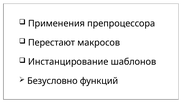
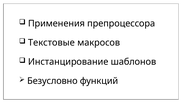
Перестают: Перестают -> Текстовые (51, 42)
